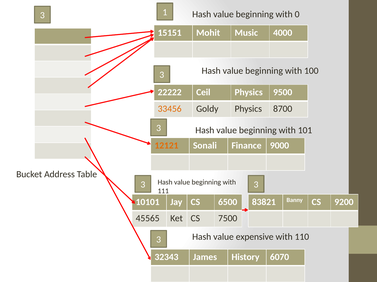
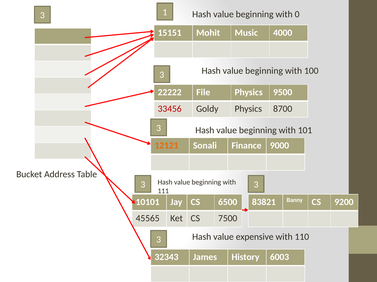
Ceil: Ceil -> File (203, 93)
33456 colour: orange -> red (170, 109)
6070: 6070 -> 6003 (280, 258)
